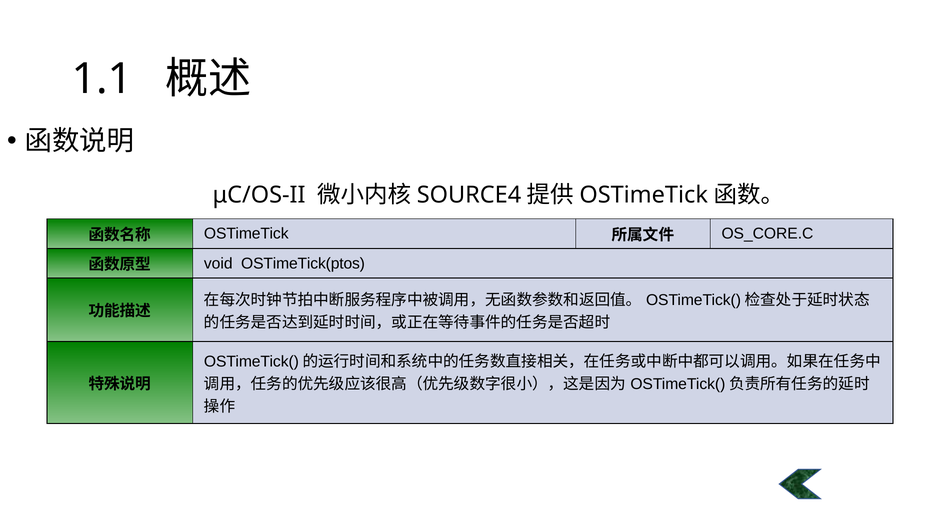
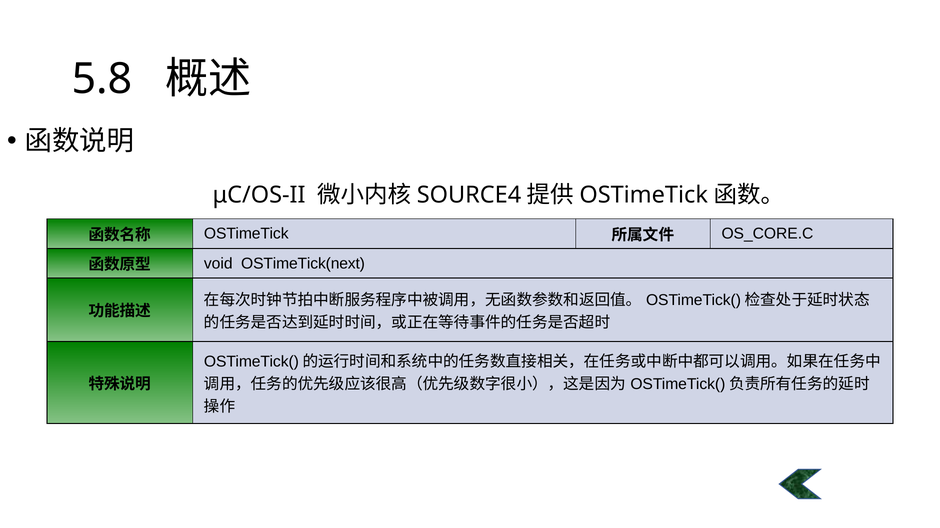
1.1: 1.1 -> 5.8 (102, 79)
OSTimeTick(ptos: OSTimeTick(ptos -> OSTimeTick(next (303, 264)
